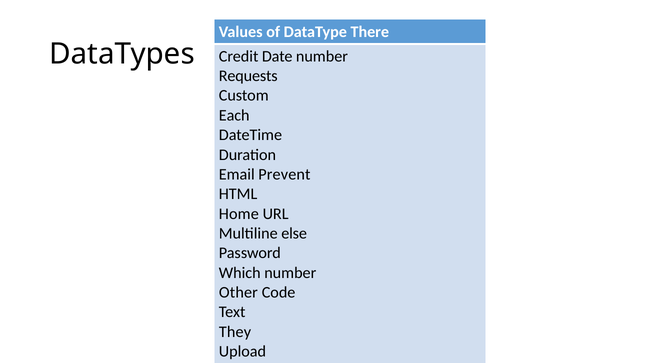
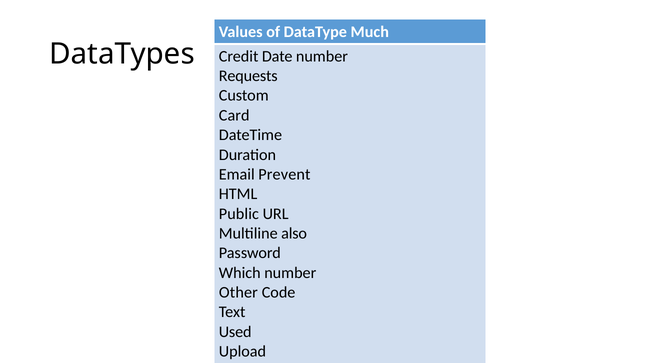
There: There -> Much (370, 32)
Each: Each -> Card (234, 115)
Home: Home -> Public (239, 214)
else: else -> also (294, 234)
They: They -> Used (235, 332)
